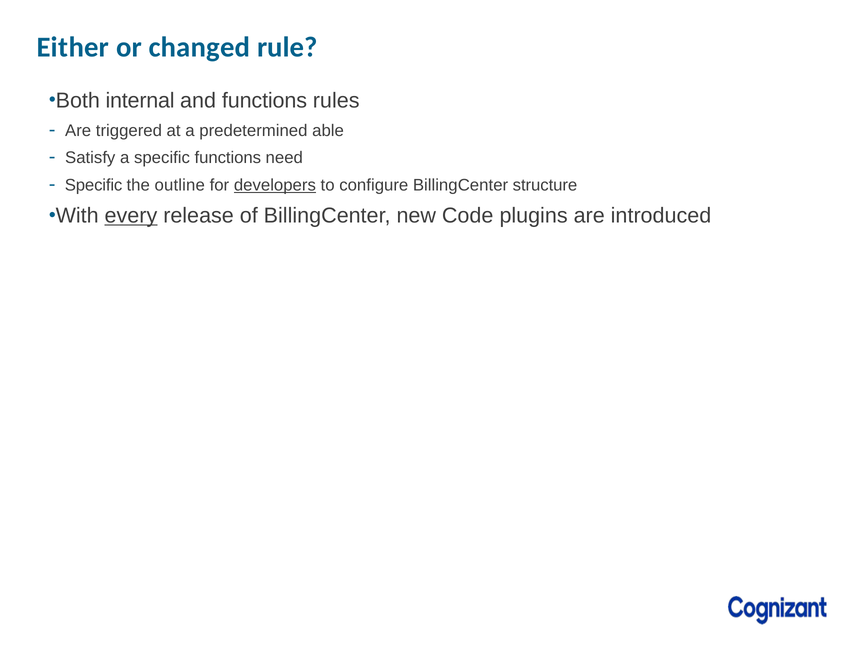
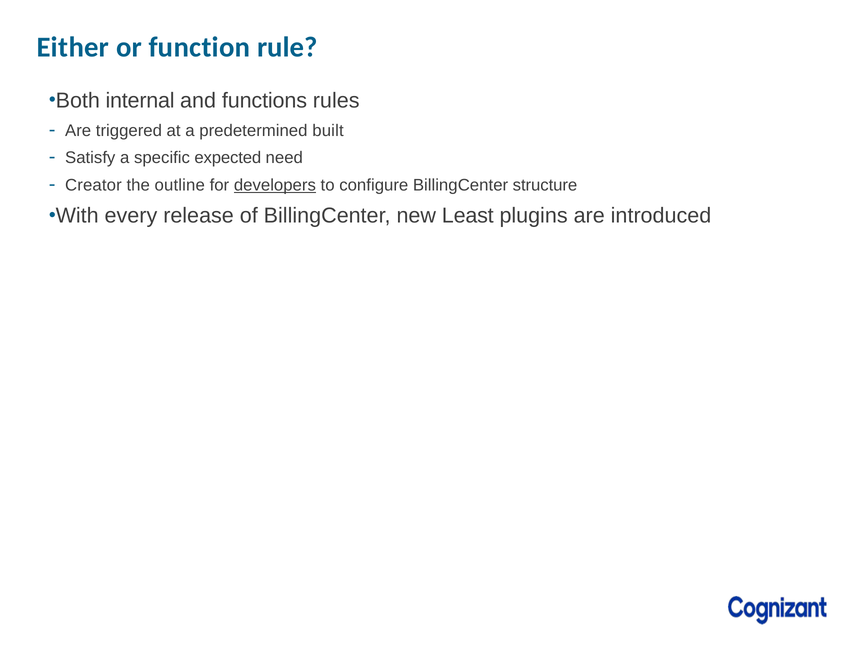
changed: changed -> function (199, 47)
able: able -> built (328, 130)
specific functions: functions -> expected (228, 158)
Specific: Specific -> Creator (93, 185)
every underline: present -> none (131, 216)
Code: Code -> Least (468, 216)
